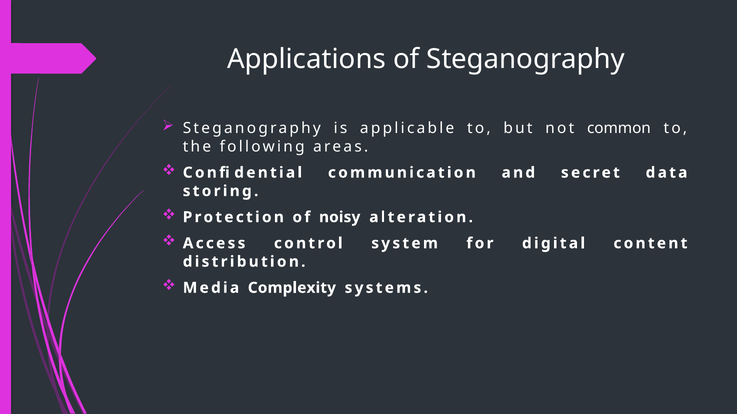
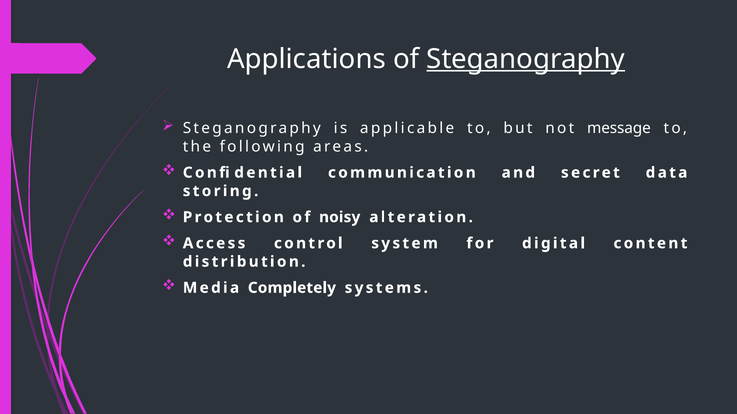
Steganography underline: none -> present (526, 59)
common: common -> message (619, 128)
Complexity: Complexity -> Completely (292, 288)
